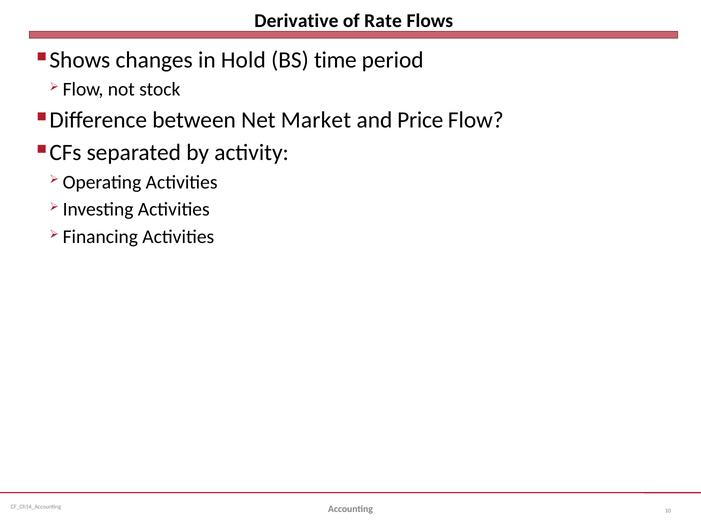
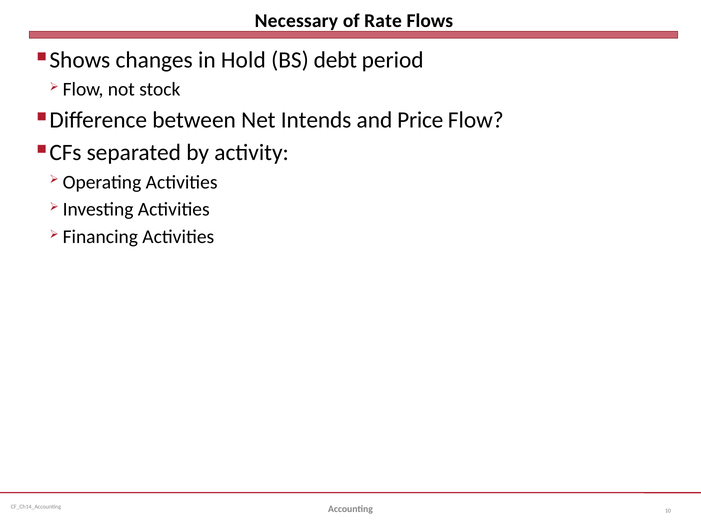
Derivative: Derivative -> Necessary (296, 21)
time: time -> debt (335, 60)
Market: Market -> Intends (316, 120)
